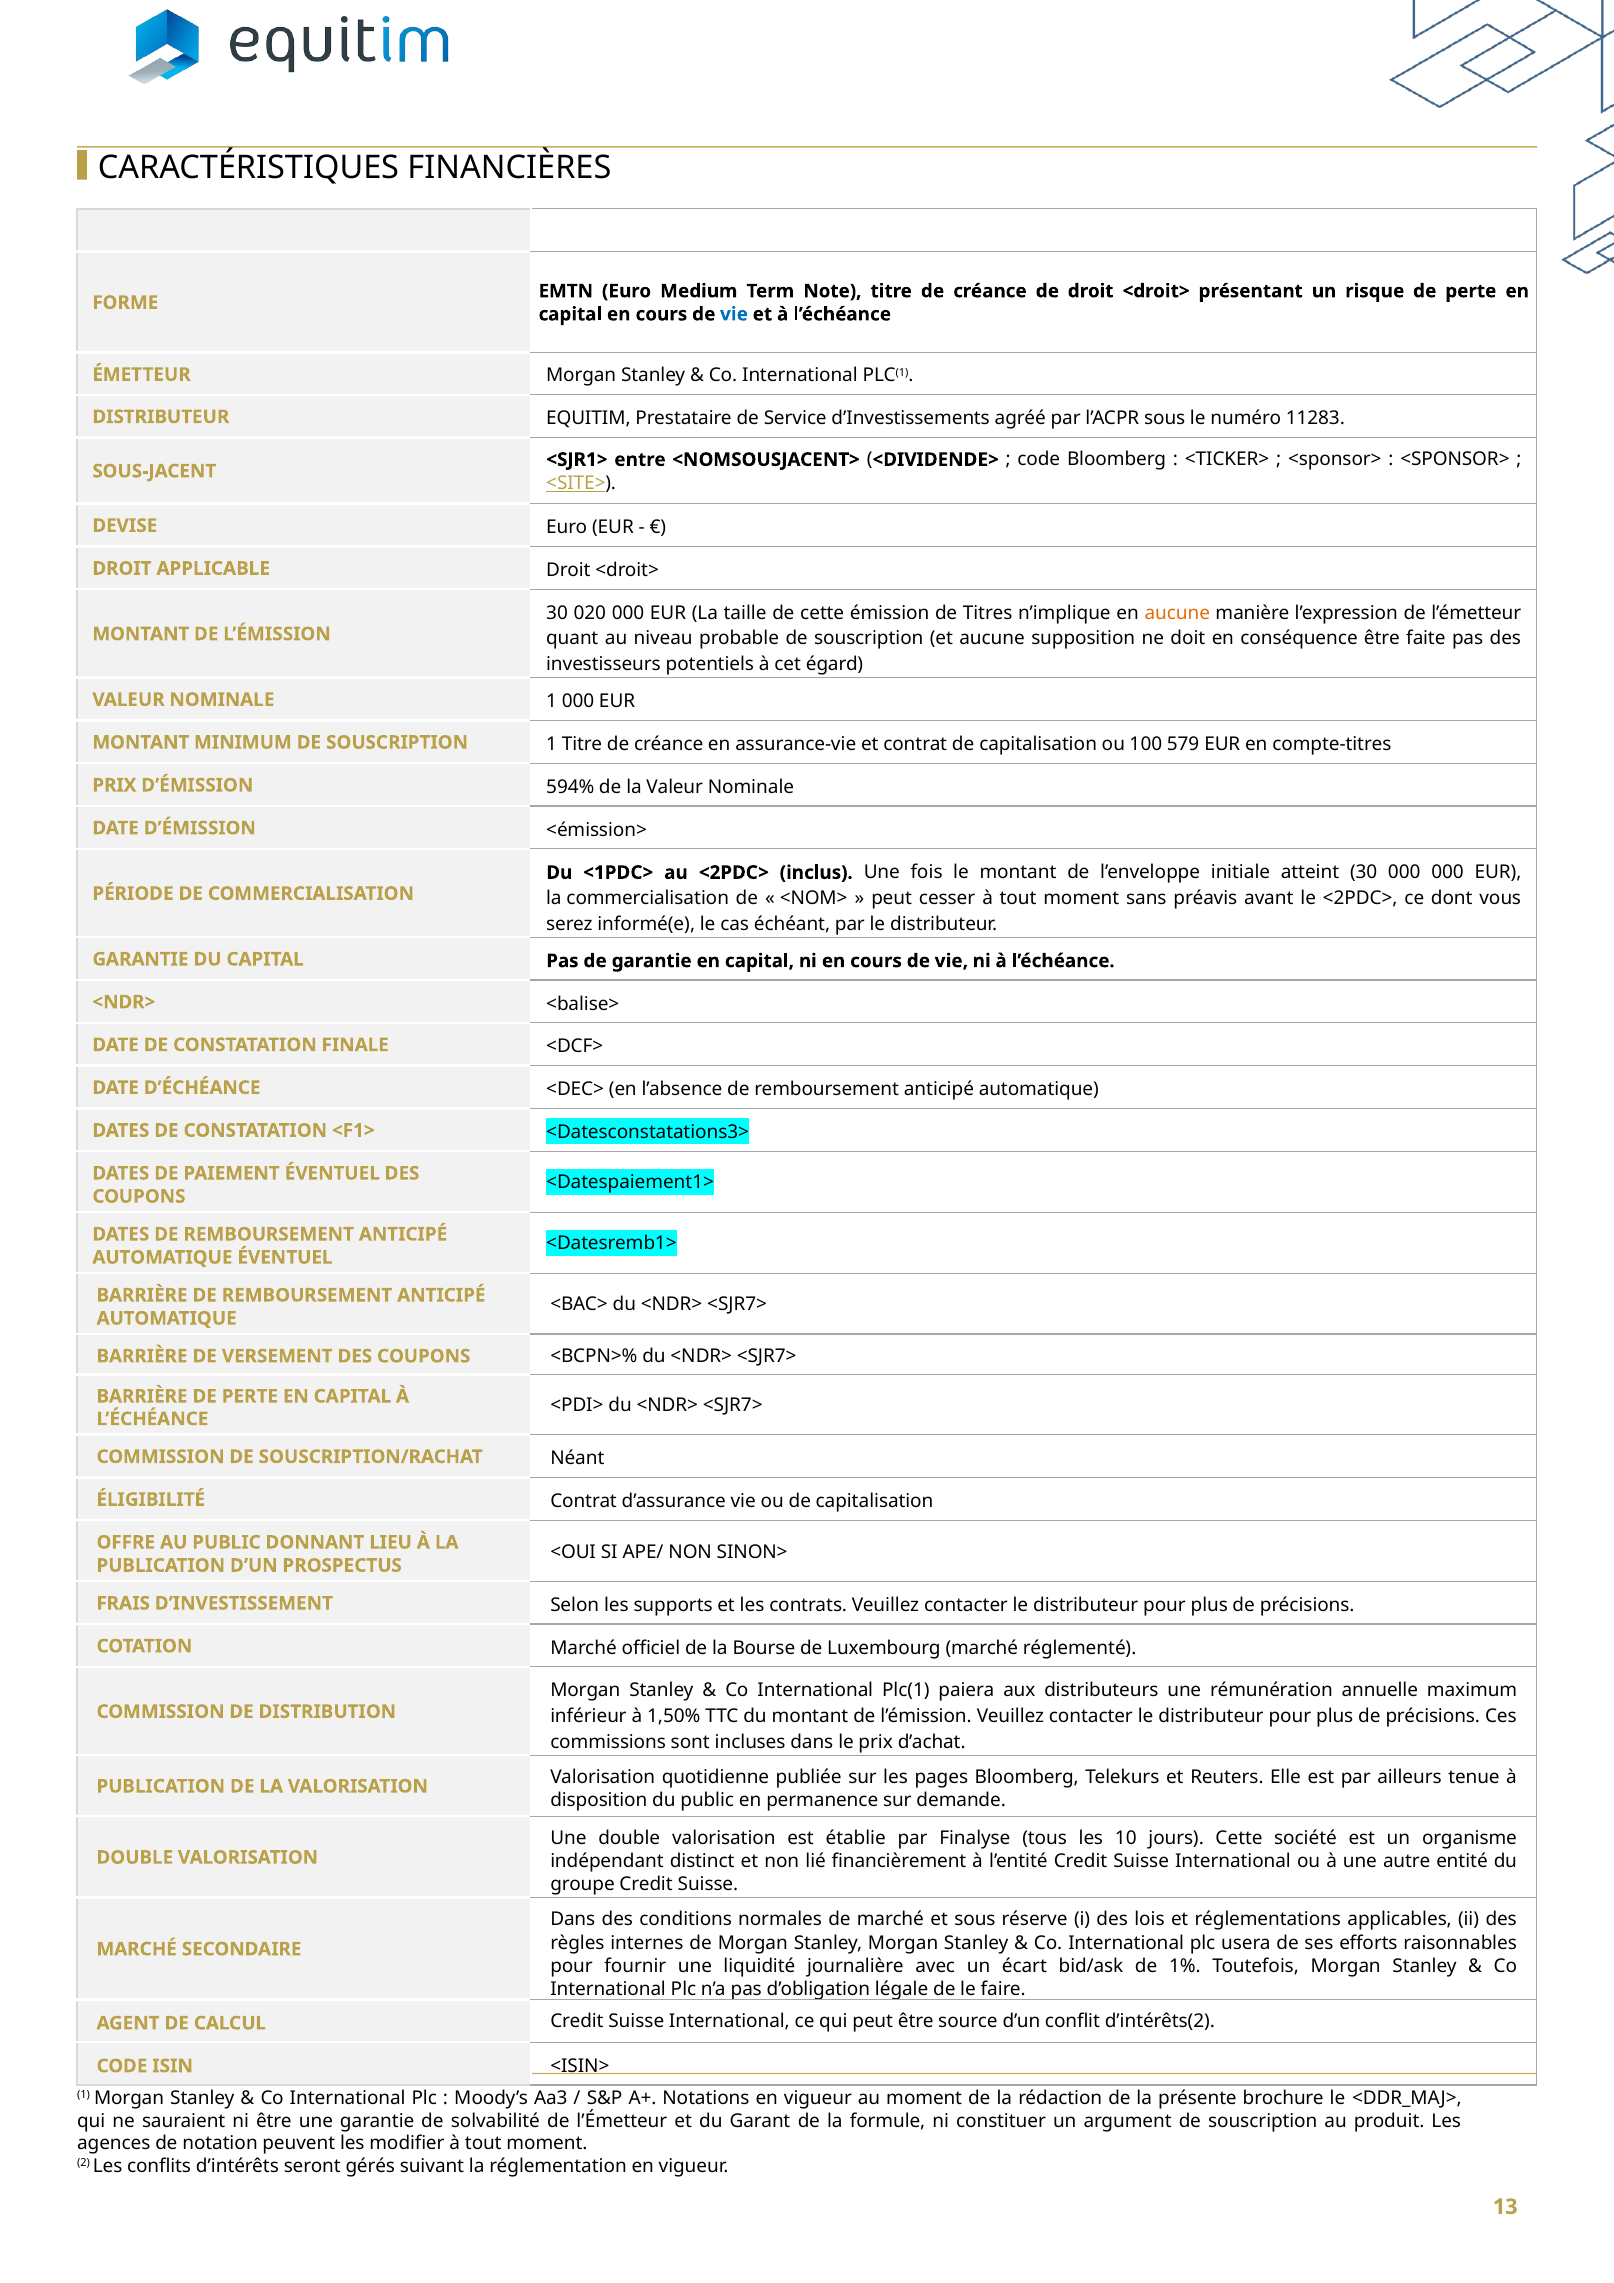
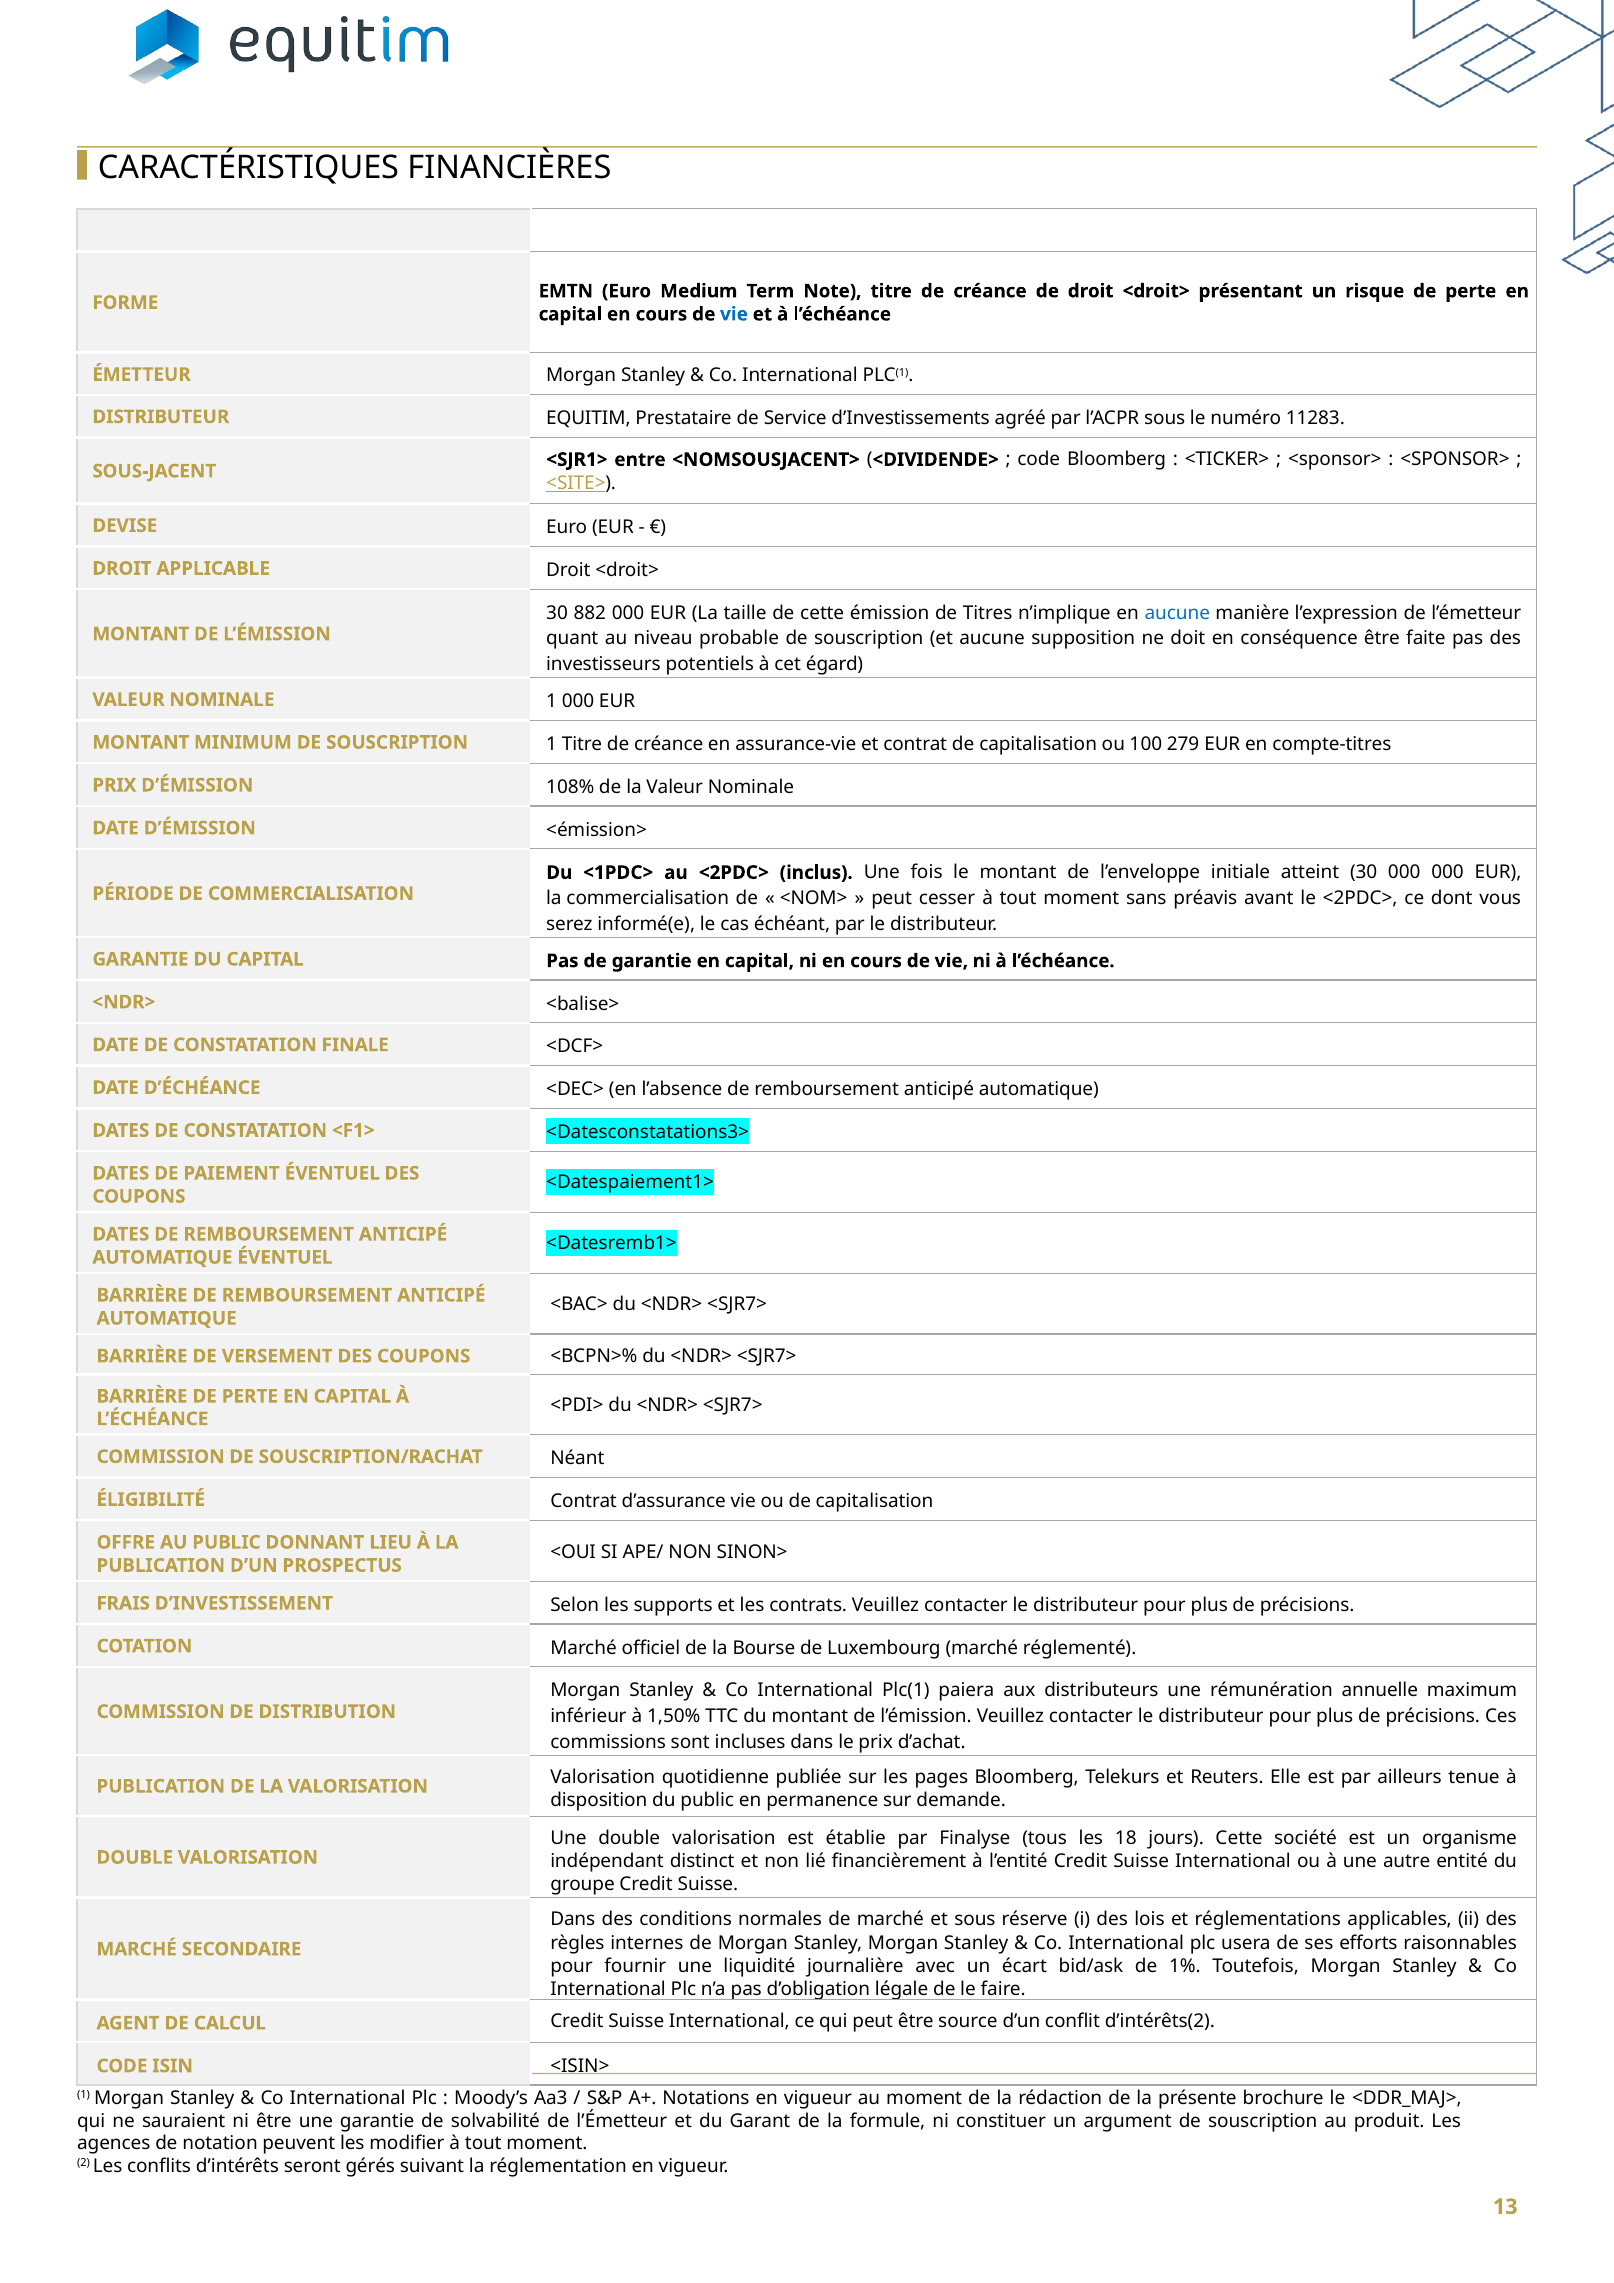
020: 020 -> 882 (590, 613)
aucune colour: orange -> blue (1177, 613)
579: 579 -> 279 (1183, 744)
594%: 594% -> 108% (570, 787)
10: 10 -> 18 (1126, 1838)
